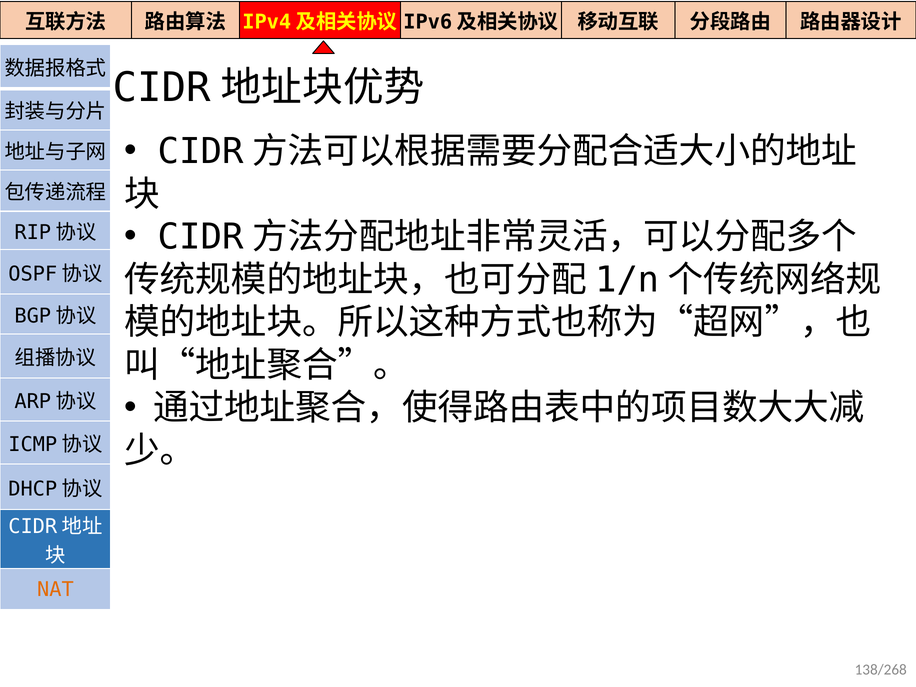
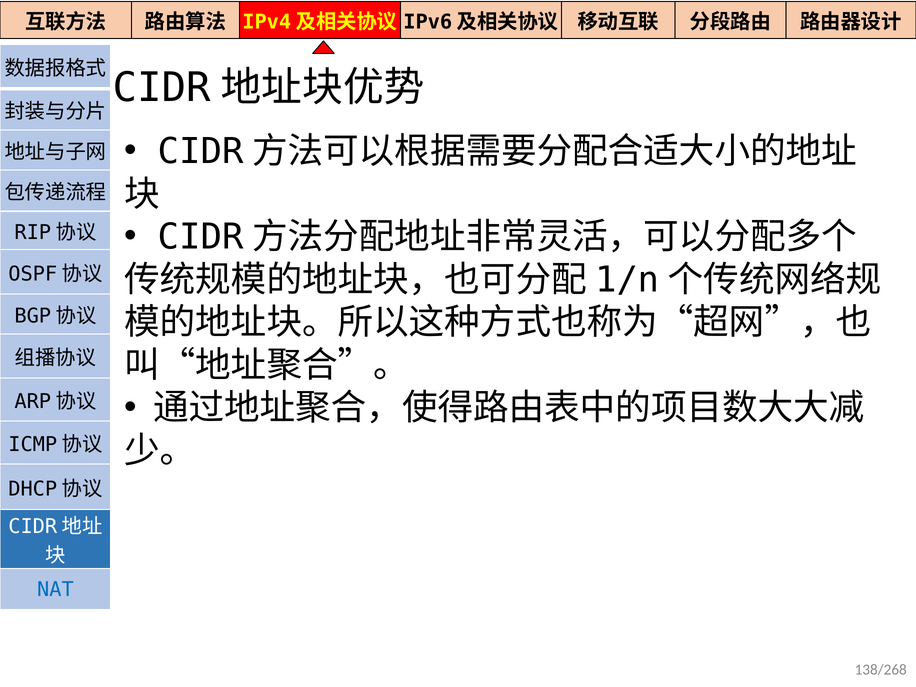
NAT colour: orange -> blue (55, 589)
